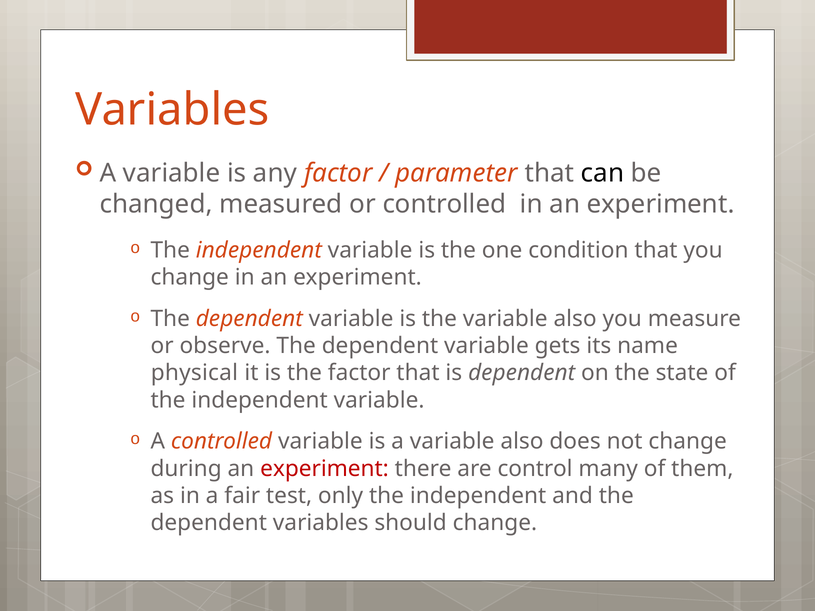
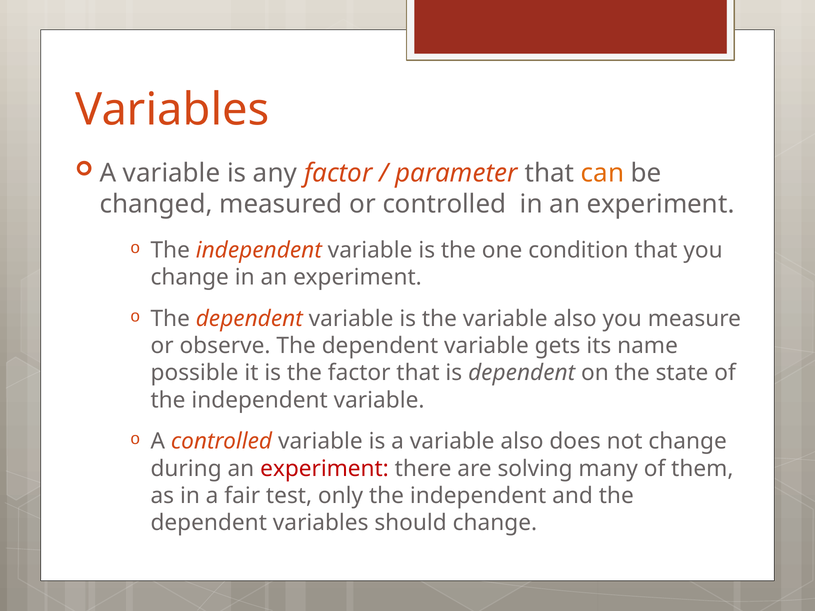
can colour: black -> orange (603, 173)
physical: physical -> possible (195, 373)
control: control -> solving (535, 469)
